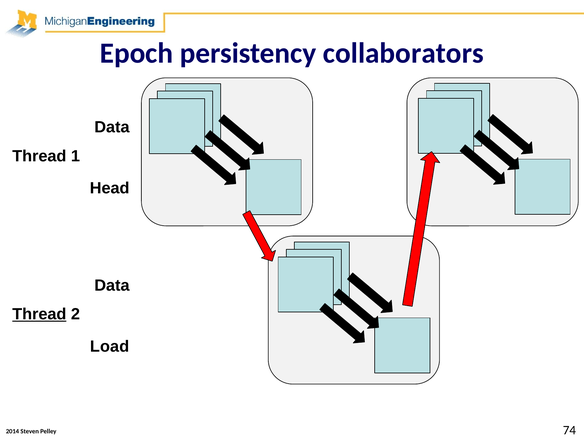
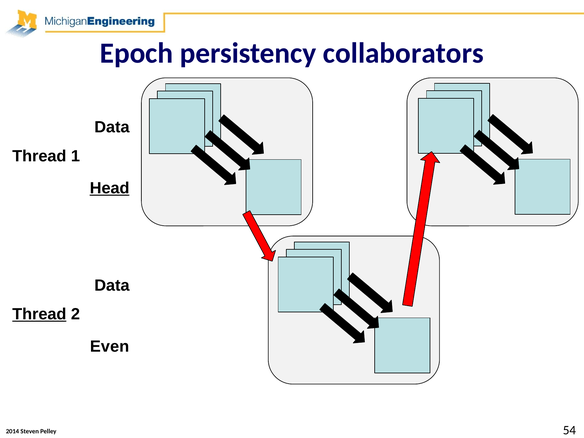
Head underline: none -> present (110, 188)
Load: Load -> Even (110, 346)
74: 74 -> 54 (569, 430)
